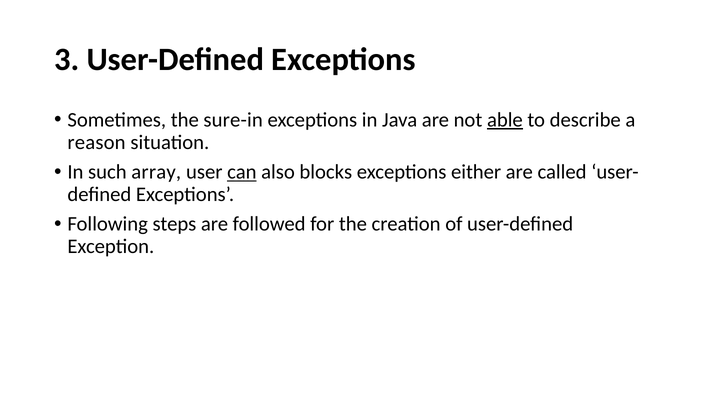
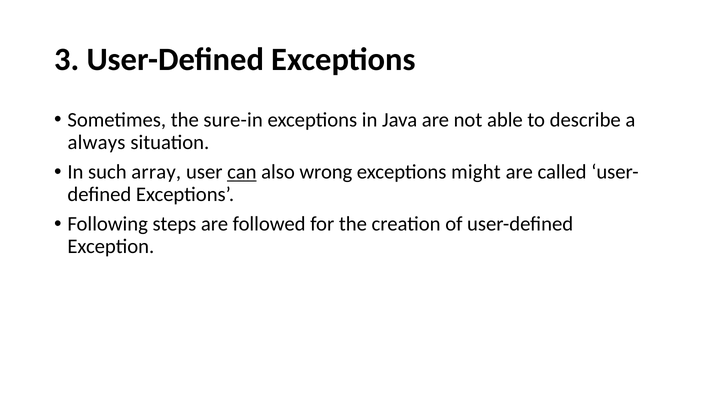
able underline: present -> none (505, 120)
reason: reason -> always (97, 142)
blocks: blocks -> wrong (326, 172)
either: either -> might (476, 172)
